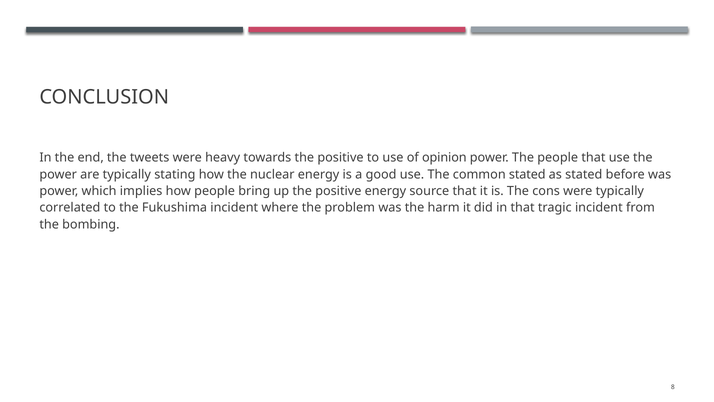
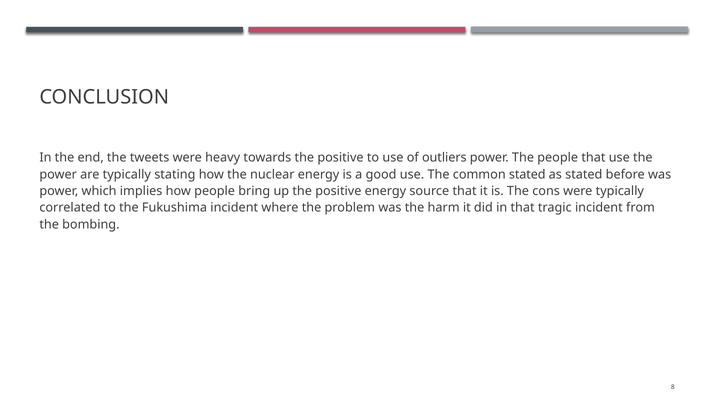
opinion: opinion -> outliers (444, 157)
